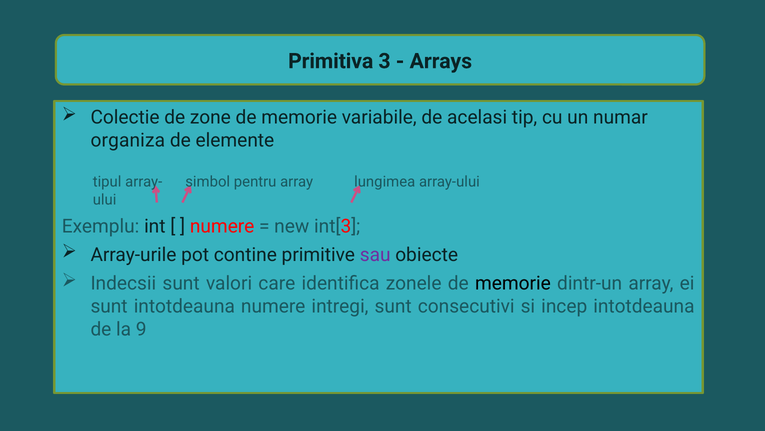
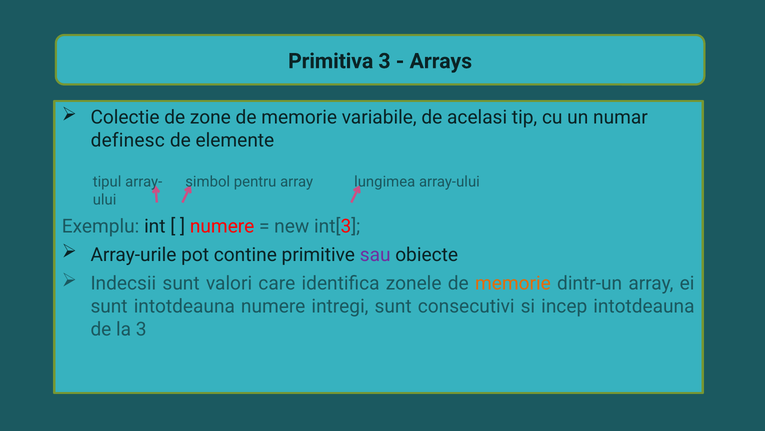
organiza: organiza -> definesc (128, 140)
memorie colour: black -> orange (513, 283)
la 9: 9 -> 3 (141, 329)
